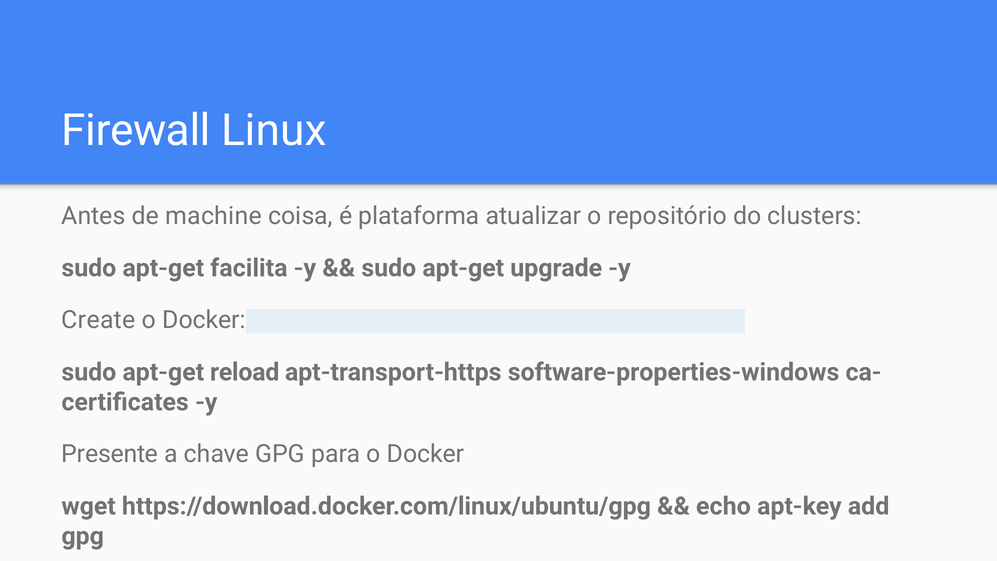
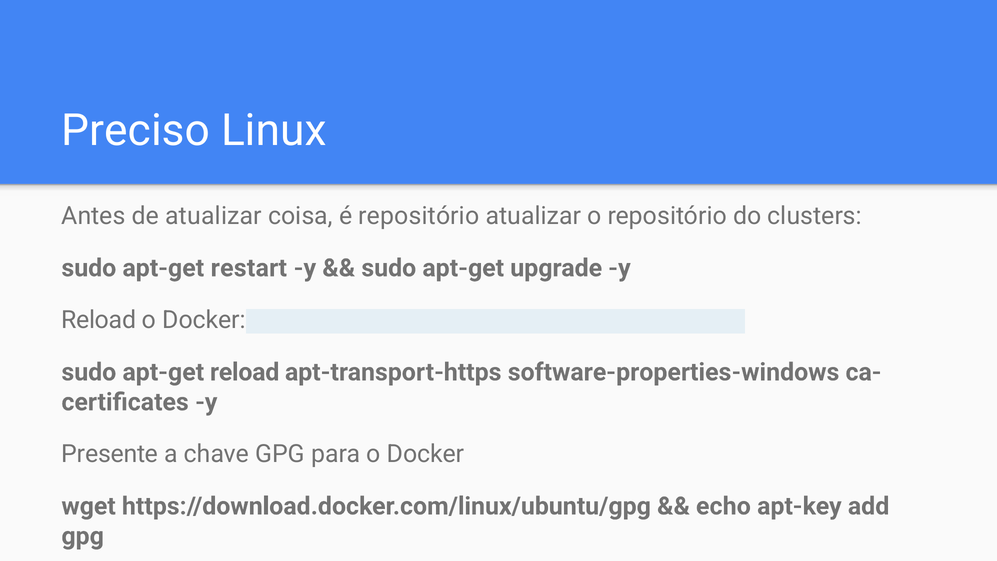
Firewall: Firewall -> Preciso (136, 131)
de machine: machine -> atualizar (214, 216)
é plataforma: plataforma -> repositório (419, 216)
facilita: facilita -> restart (249, 268)
Create: Create -> Reload (99, 320)
